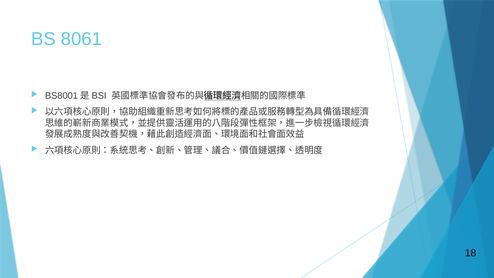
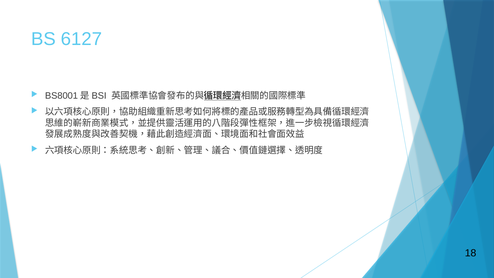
8061: 8061 -> 6127 (82, 39)
